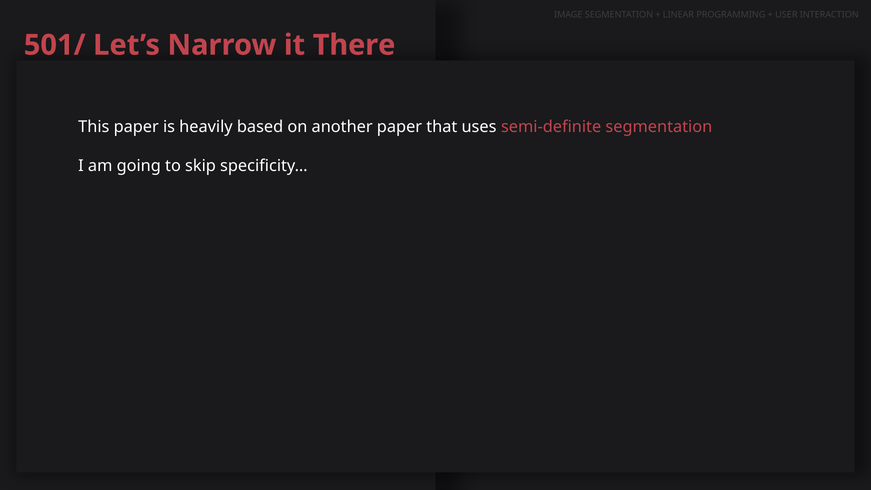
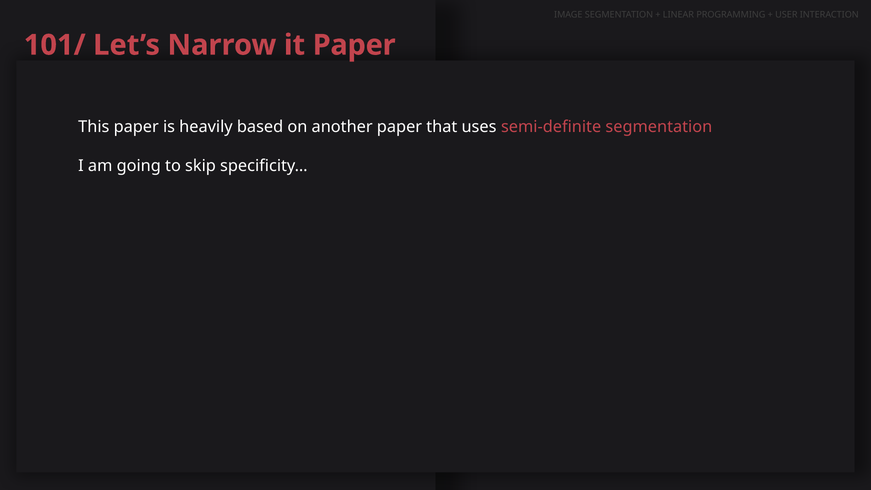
501/: 501/ -> 101/ (55, 45)
it There: There -> Paper (354, 45)
